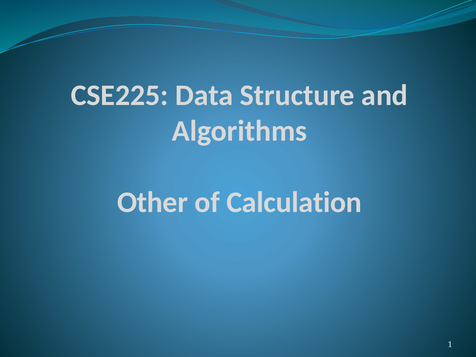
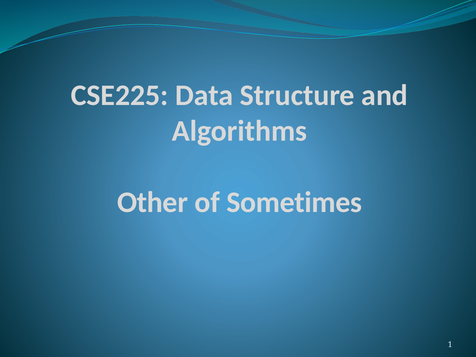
Calculation: Calculation -> Sometimes (294, 202)
